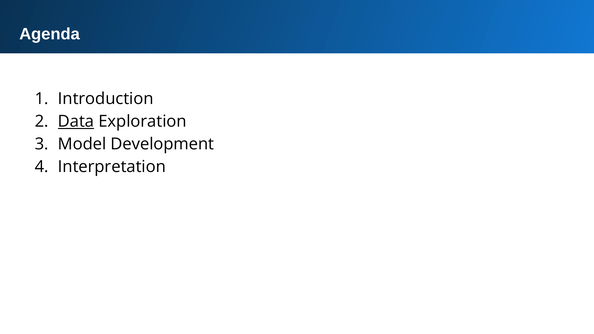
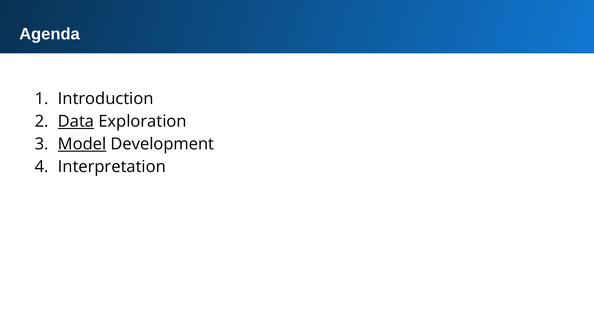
Model underline: none -> present (82, 144)
